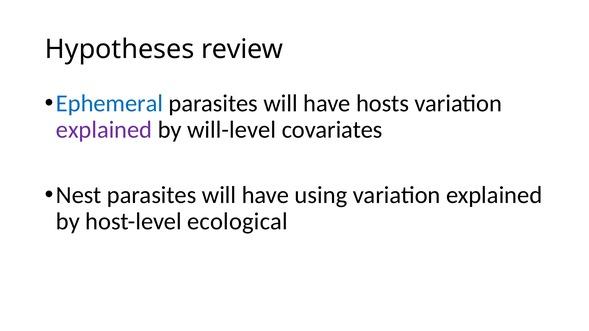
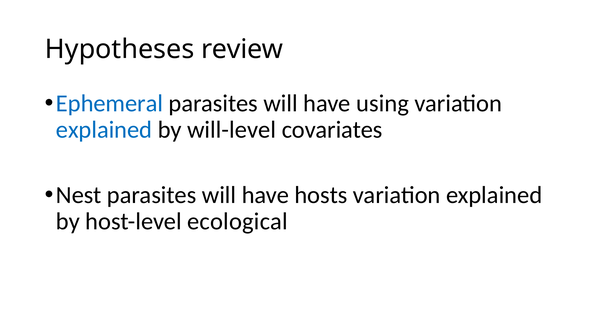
hosts: hosts -> using (382, 103)
explained colour: purple -> blue (104, 130)
using: using -> hosts (321, 195)
